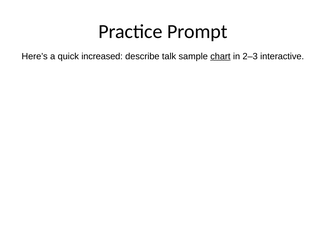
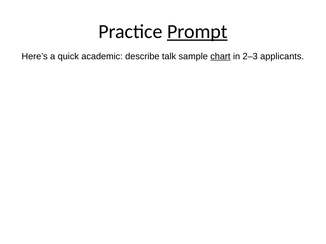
Prompt underline: none -> present (197, 32)
increased: increased -> academic (102, 57)
interactive: interactive -> applicants (282, 57)
